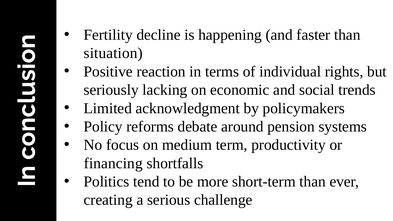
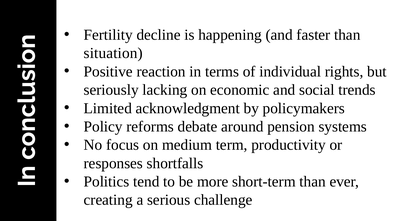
financing: financing -> responses (113, 163)
